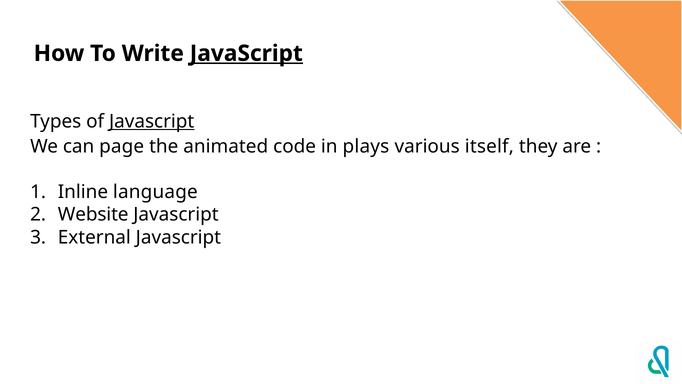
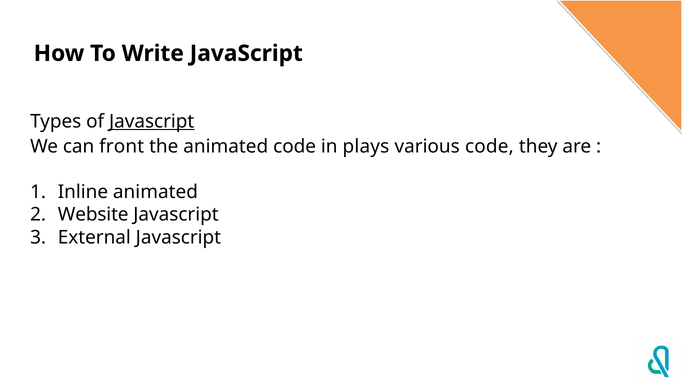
JavaScript underline: present -> none (246, 53)
page: page -> front (122, 146)
various itself: itself -> code (489, 146)
Inline language: language -> animated (155, 192)
